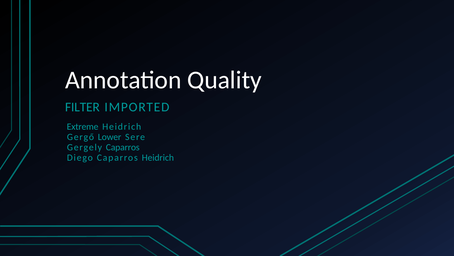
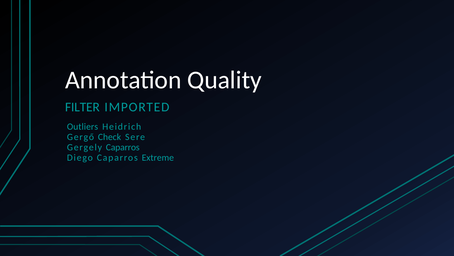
Extreme: Extreme -> Outliers (83, 127)
Lower: Lower -> Check (110, 137)
Caparros Heidrich: Heidrich -> Extreme (158, 157)
